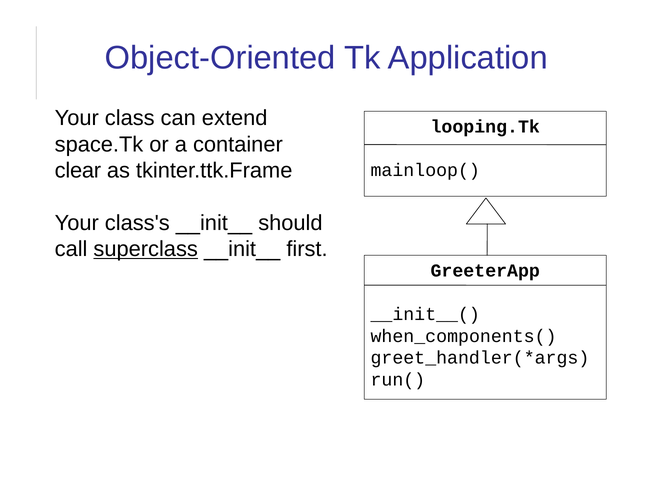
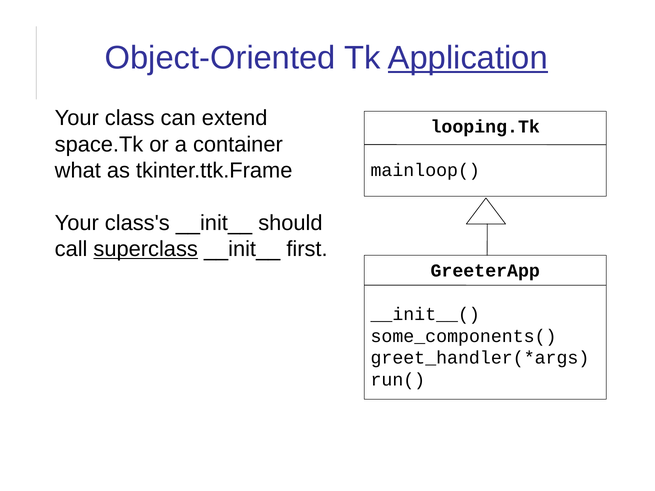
Application underline: none -> present (468, 58)
clear: clear -> what (78, 171)
when_components(: when_components( -> some_components( (464, 336)
